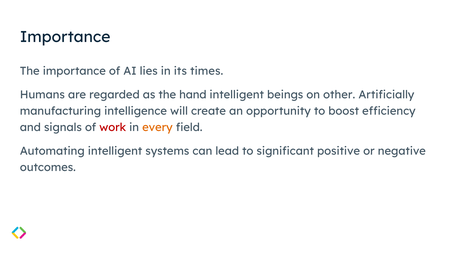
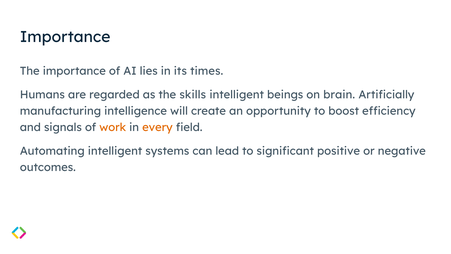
hand: hand -> skills (193, 95)
other: other -> brain (339, 95)
work colour: red -> orange (113, 127)
